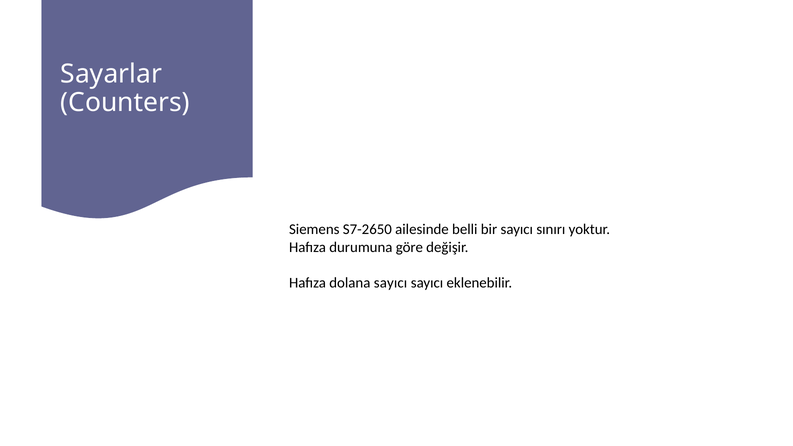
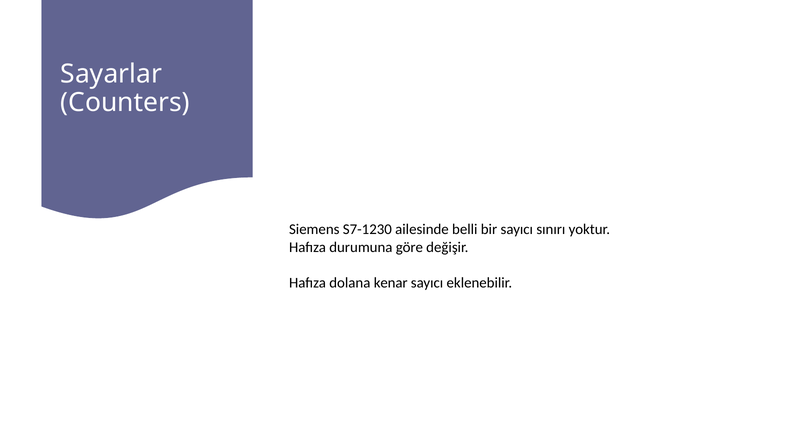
S7-2650: S7-2650 -> S7-1230 (367, 229)
dolana sayıcı: sayıcı -> kenar (391, 283)
